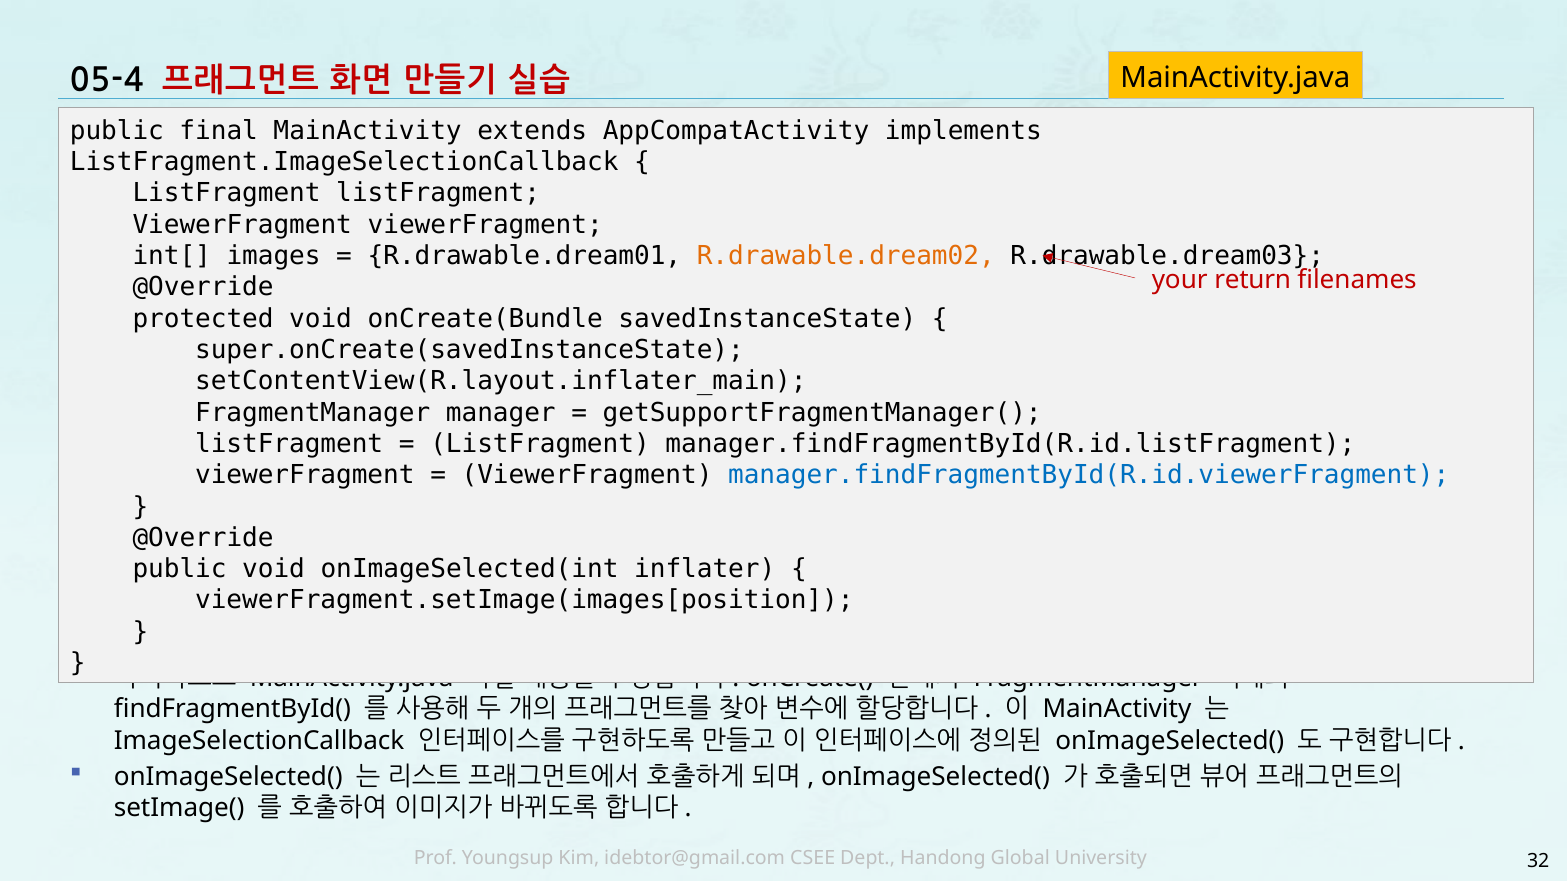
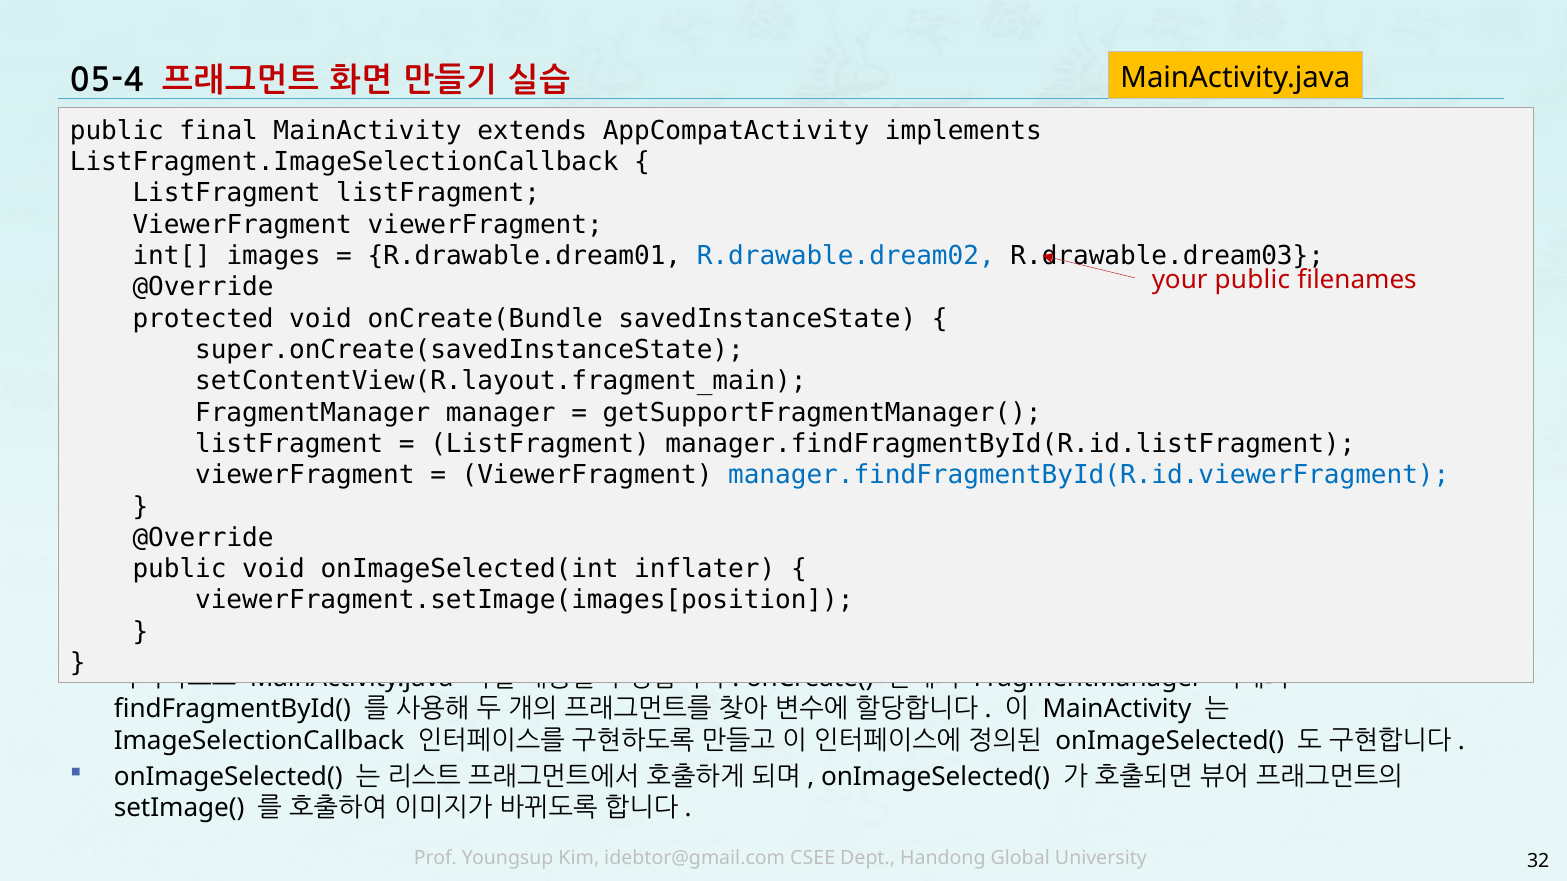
R.drawable.dream02 colour: orange -> blue (846, 256)
your return: return -> public (1252, 280)
setContentView(R.layout.inflater_main: setContentView(R.layout.inflater_main -> setContentView(R.layout.fragment_main (501, 381)
